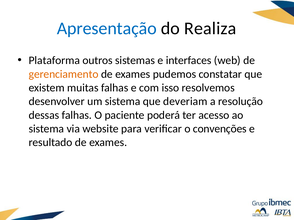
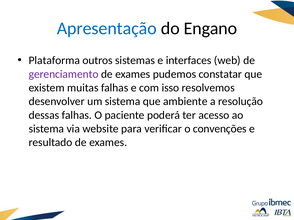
Realiza: Realiza -> Engano (210, 28)
gerenciamento colour: orange -> purple (64, 74)
deveriam: deveriam -> ambiente (185, 102)
